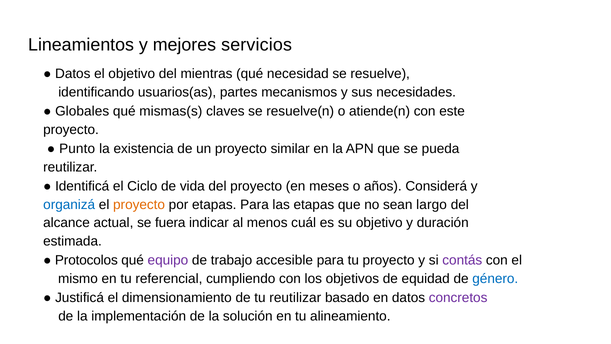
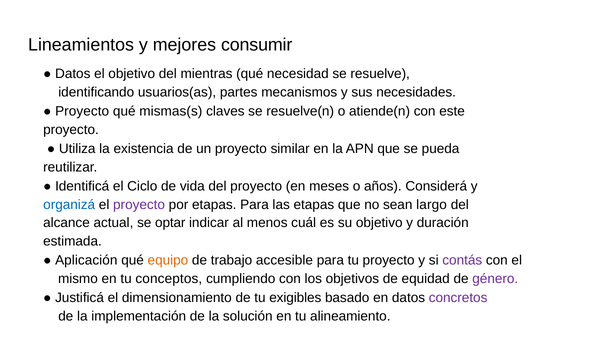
servicios: servicios -> consumir (257, 45)
Globales: Globales -> Proyecto (82, 111)
Punto: Punto -> Utiliza (77, 149)
proyecto colour: orange -> purple (139, 204)
fuera: fuera -> optar (170, 223)
Protocolos: Protocolos -> Aplicación (86, 260)
equipo colour: purple -> orange (168, 260)
referencial: referencial -> conceptos (169, 279)
género colour: blue -> purple (495, 279)
tu reutilizar: reutilizar -> exigibles (295, 298)
